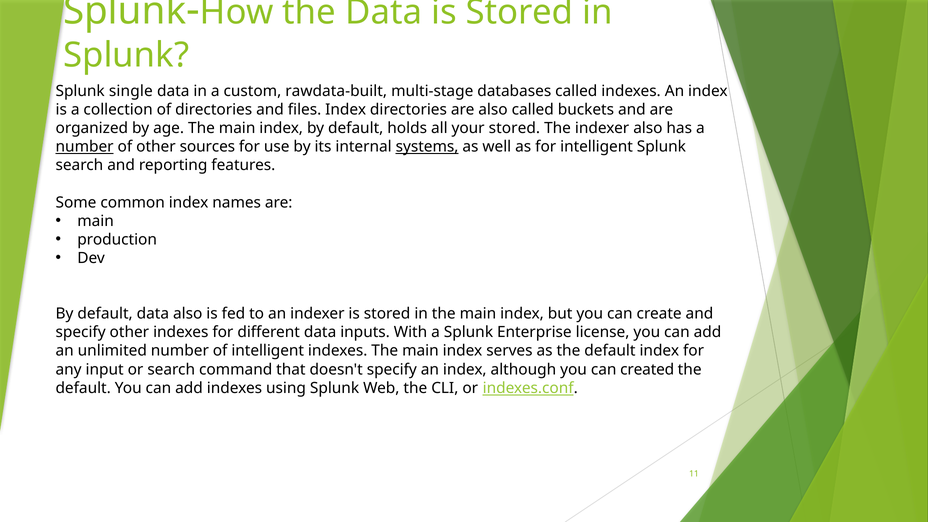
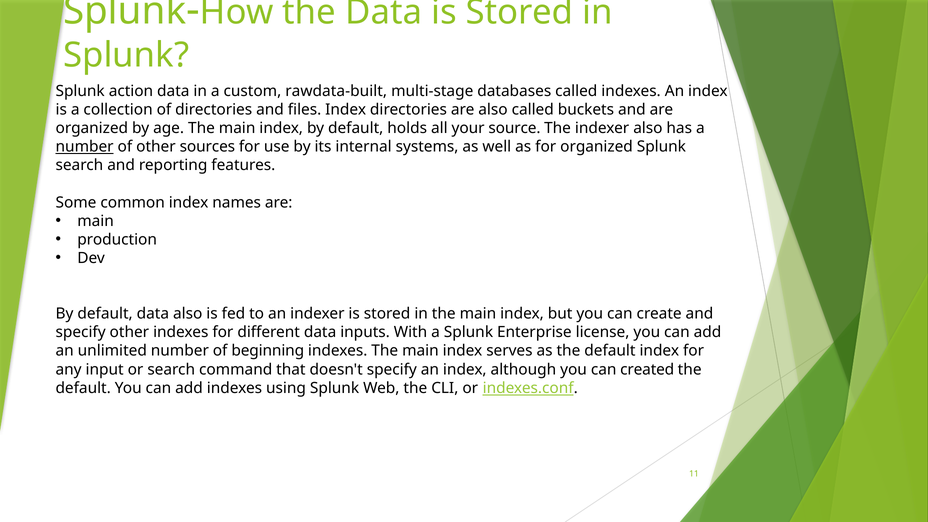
single: single -> action (131, 91)
your stored: stored -> source (515, 128)
systems underline: present -> none (427, 147)
for intelligent: intelligent -> organized (597, 147)
of intelligent: intelligent -> beginning (268, 351)
